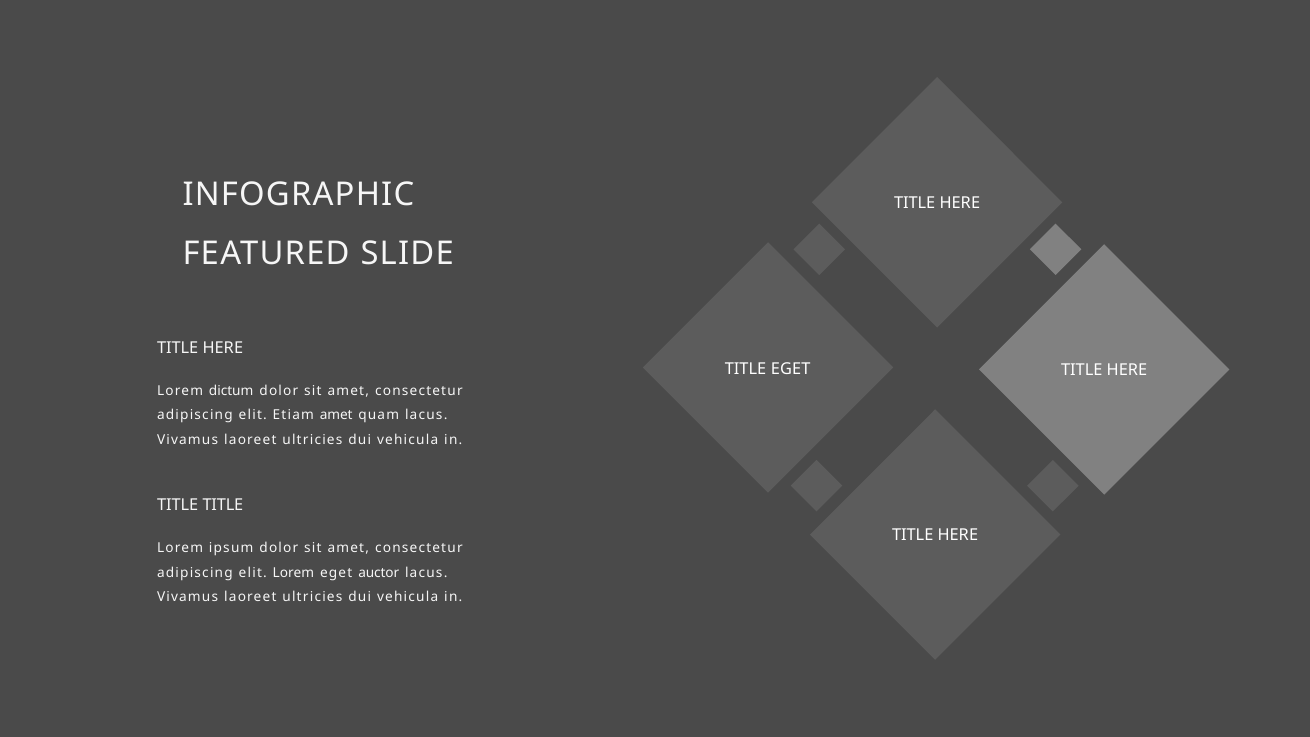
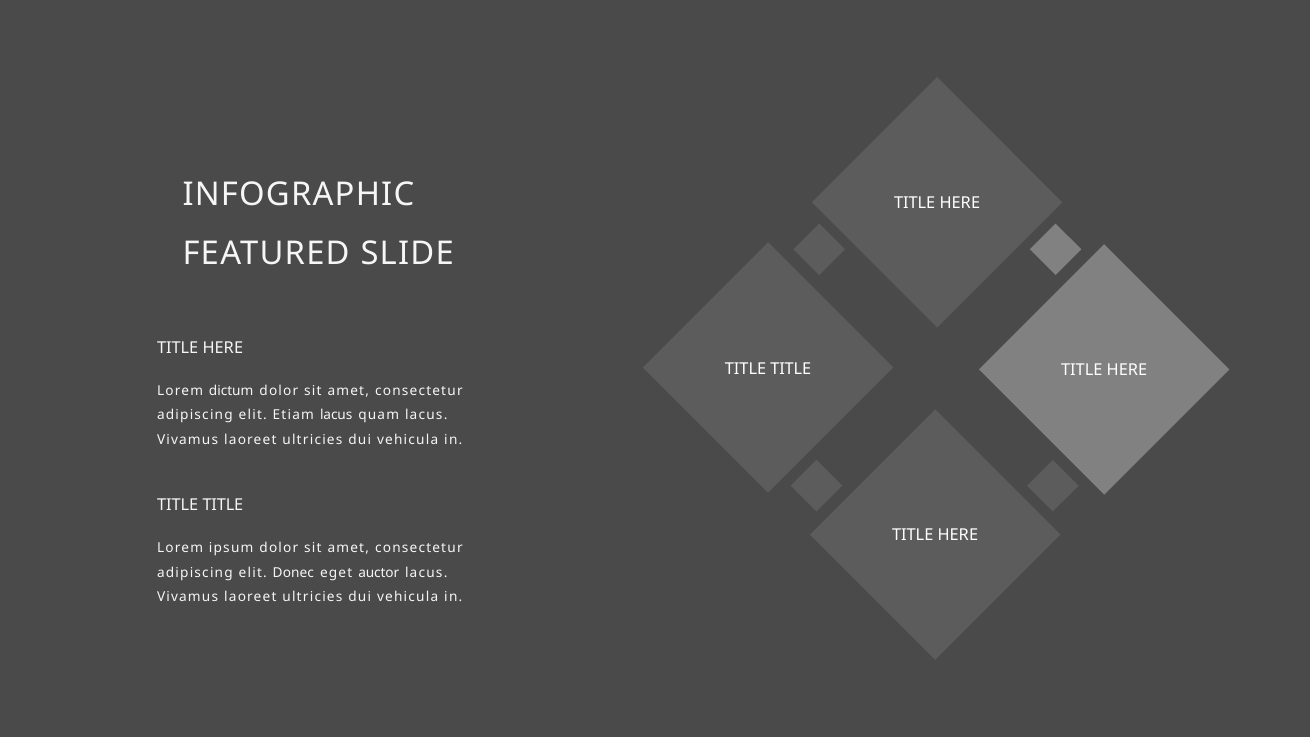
EGET: EGET -> TITLE (791, 369)
Etiam amet: amet -> lacus (336, 415)
elit Lorem: Lorem -> Donec (293, 573)
